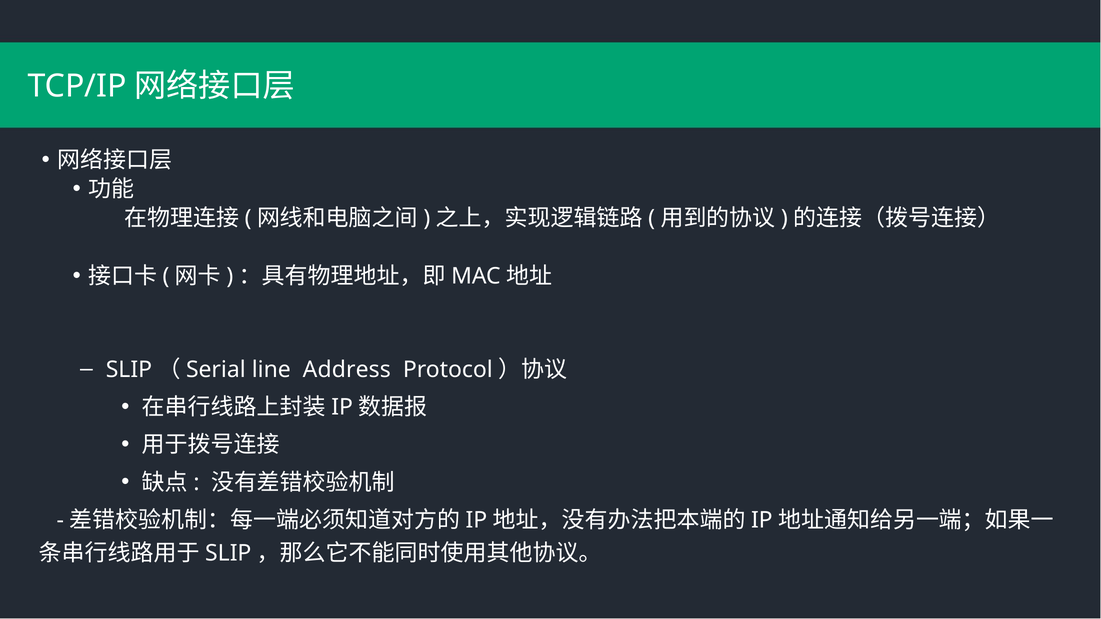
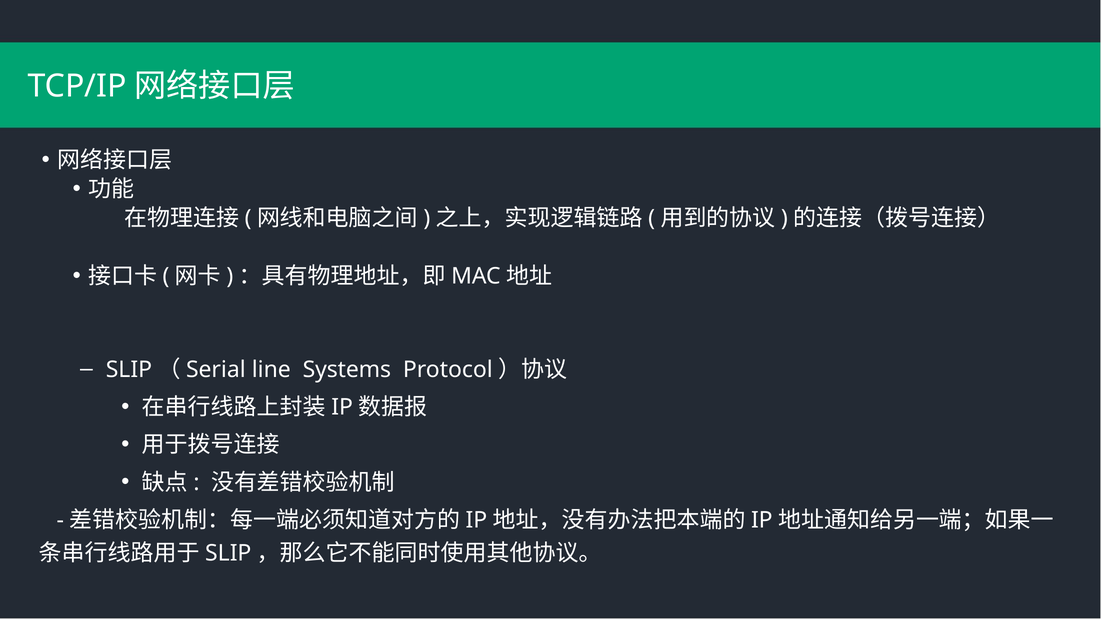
Address: Address -> Systems (347, 370)
